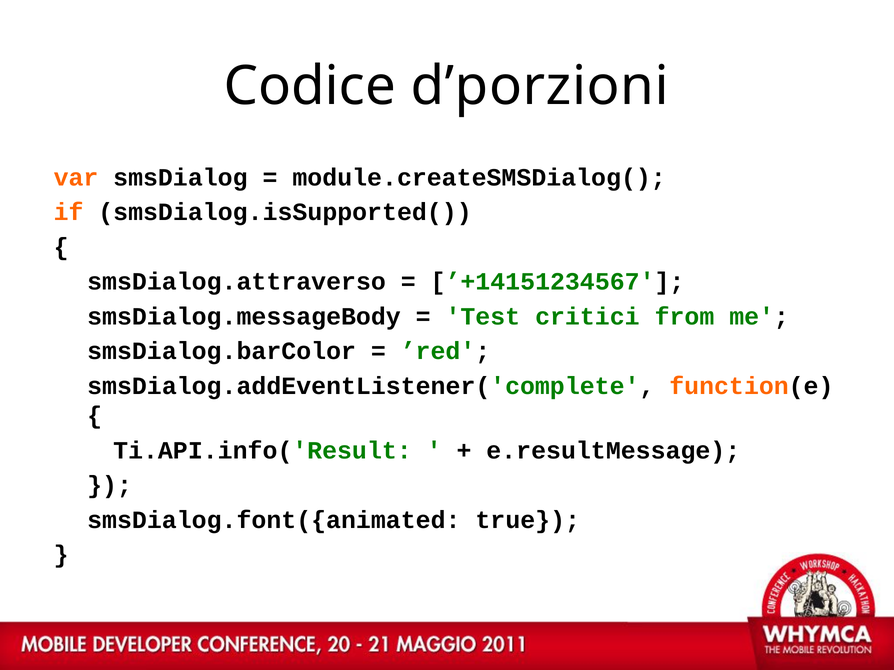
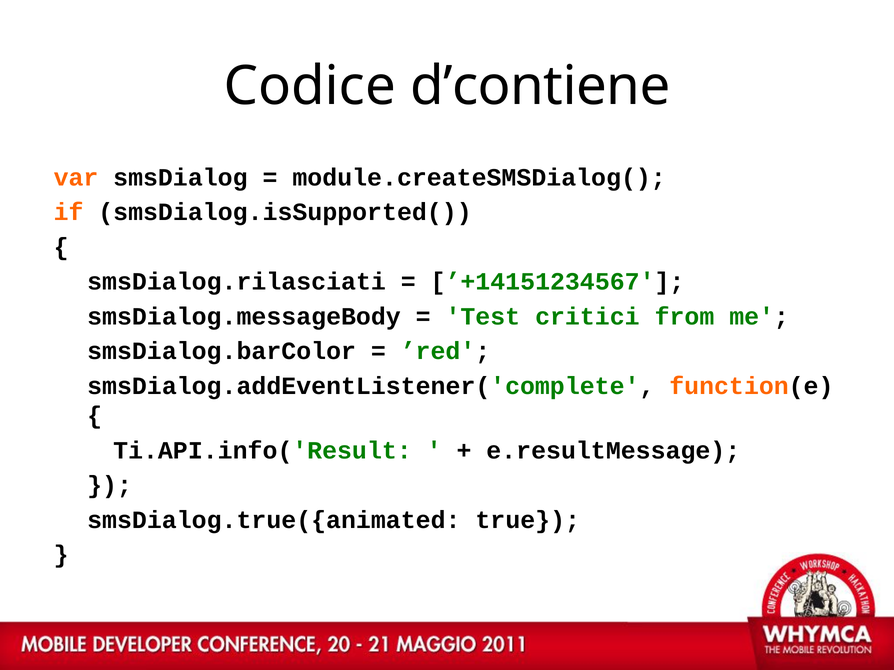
d’porzioni: d’porzioni -> d’contiene (540, 87)
smsDialog.attraverso: smsDialog.attraverso -> smsDialog.rilasciati (237, 282)
smsDialog.font({animated: smsDialog.font({animated -> smsDialog.true({animated (274, 520)
